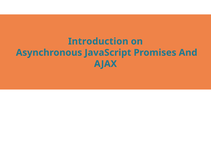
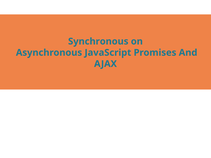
Introduction: Introduction -> Synchronous (98, 41)
